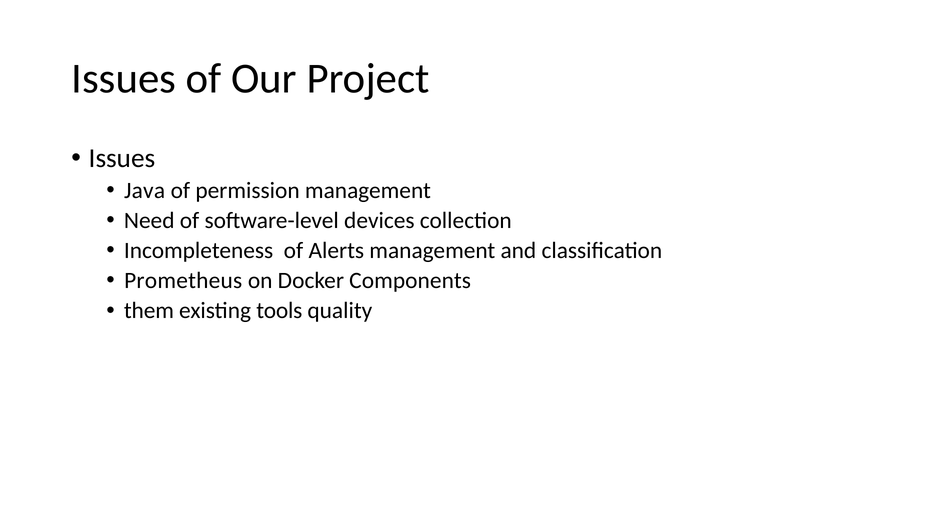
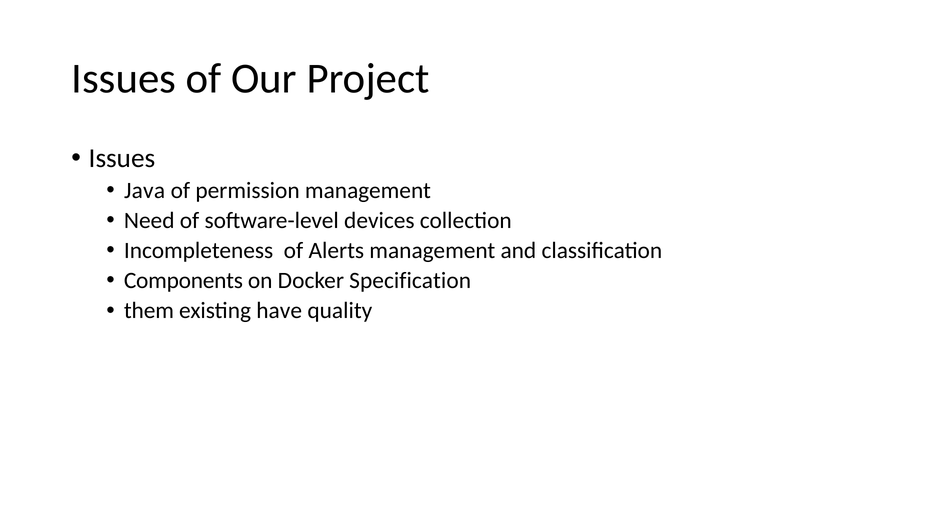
Prometheus: Prometheus -> Components (183, 281)
Components: Components -> Specification (410, 281)
tools: tools -> have (279, 311)
